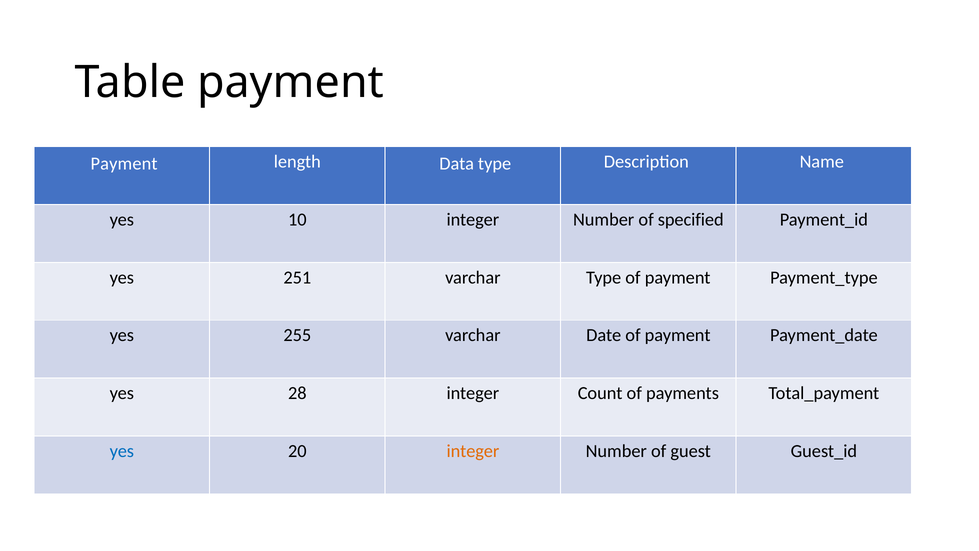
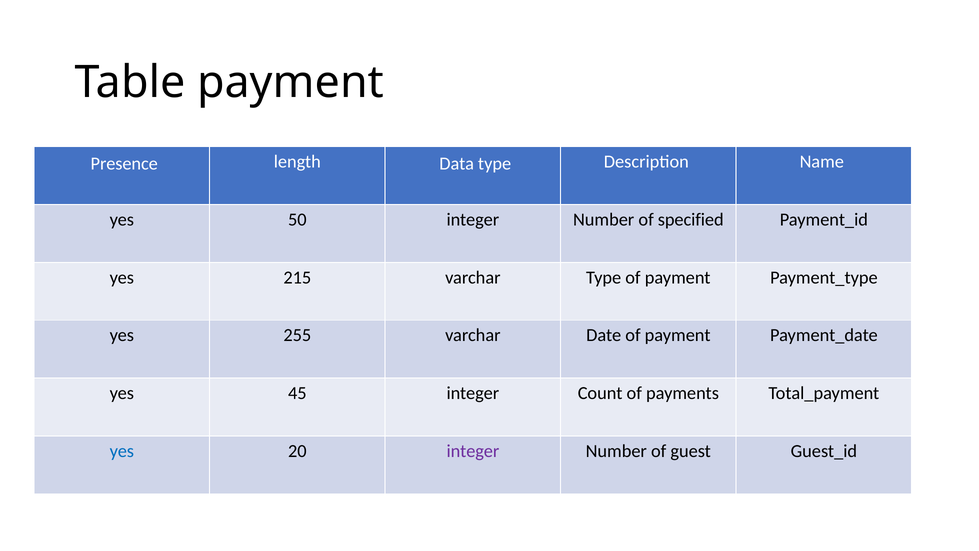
Payment: Payment -> Presence (124, 164)
10: 10 -> 50 (297, 220)
251: 251 -> 215 (297, 277)
28: 28 -> 45 (297, 393)
integer colour: orange -> purple (473, 451)
